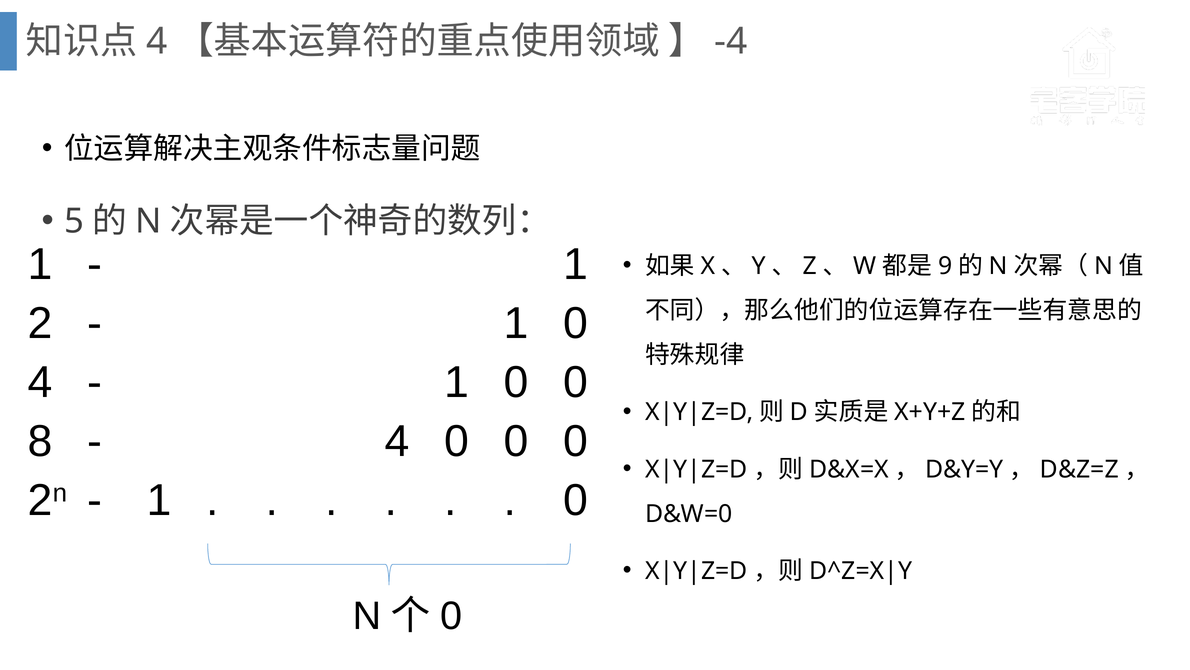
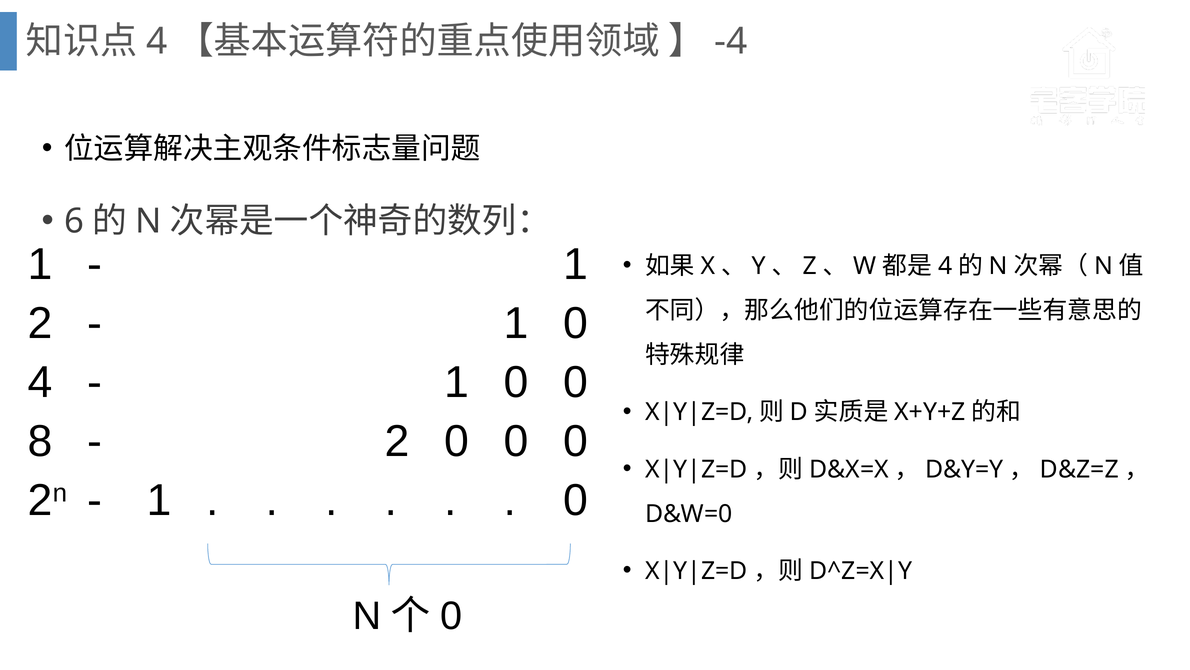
5: 5 -> 6 (74, 221)
9: 9 -> 4 (945, 266)
4: 4 -> 2 (397, 441)
